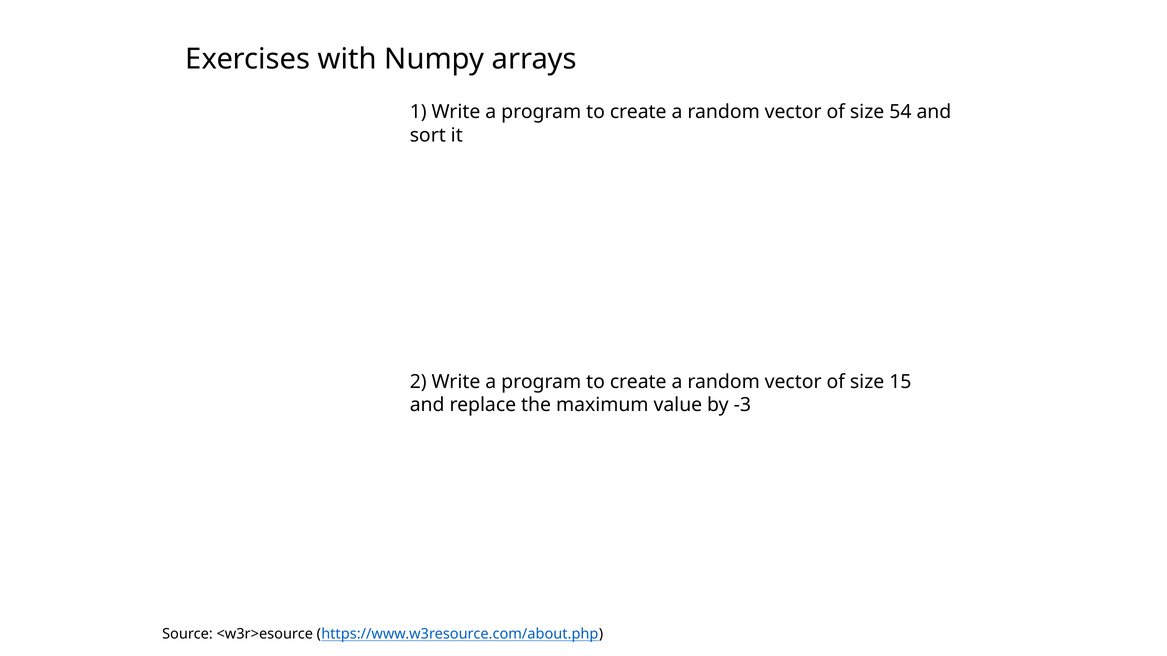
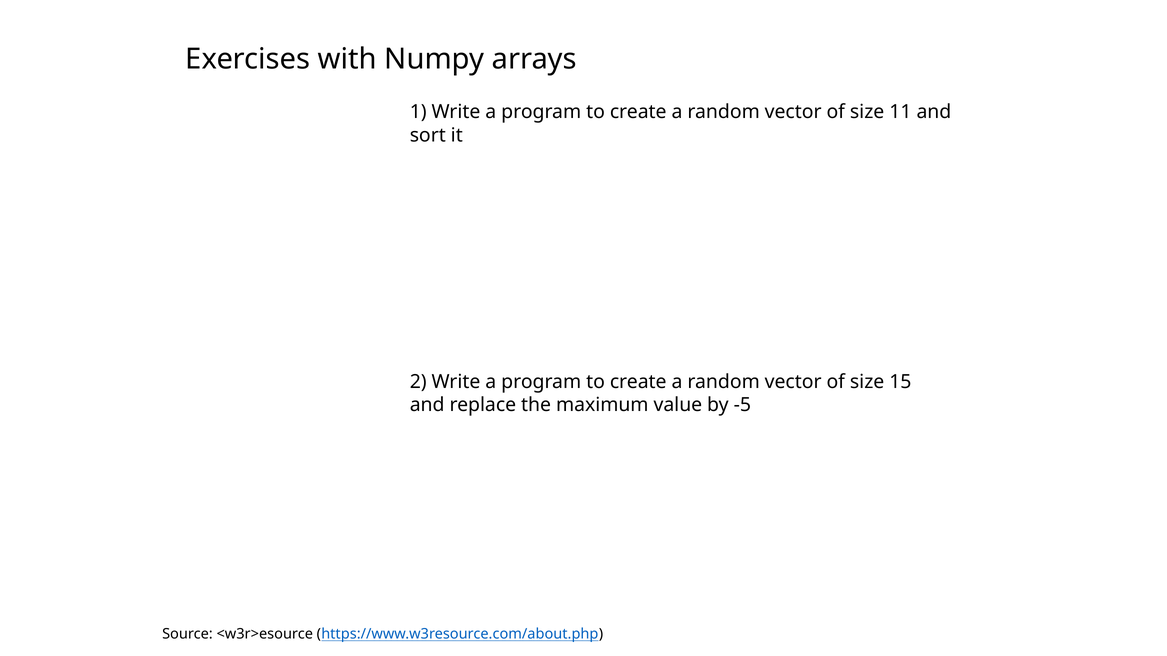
54: 54 -> 11 (900, 112)
-3: -3 -> -5 (742, 405)
